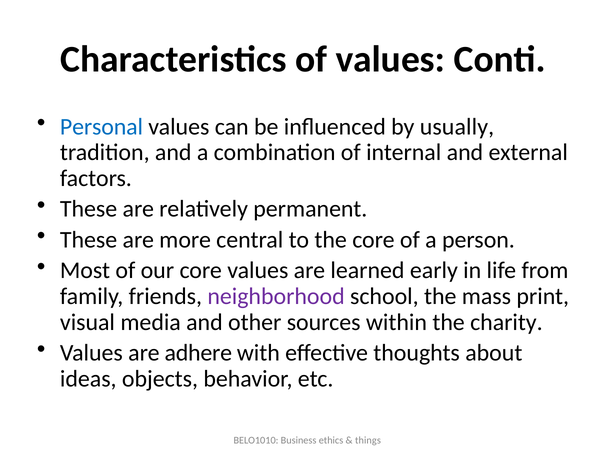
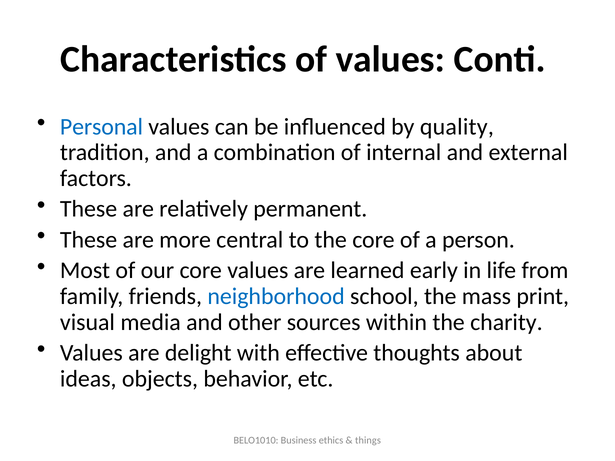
usually: usually -> quality (457, 127)
neighborhood colour: purple -> blue (276, 296)
adhere: adhere -> delight (198, 353)
